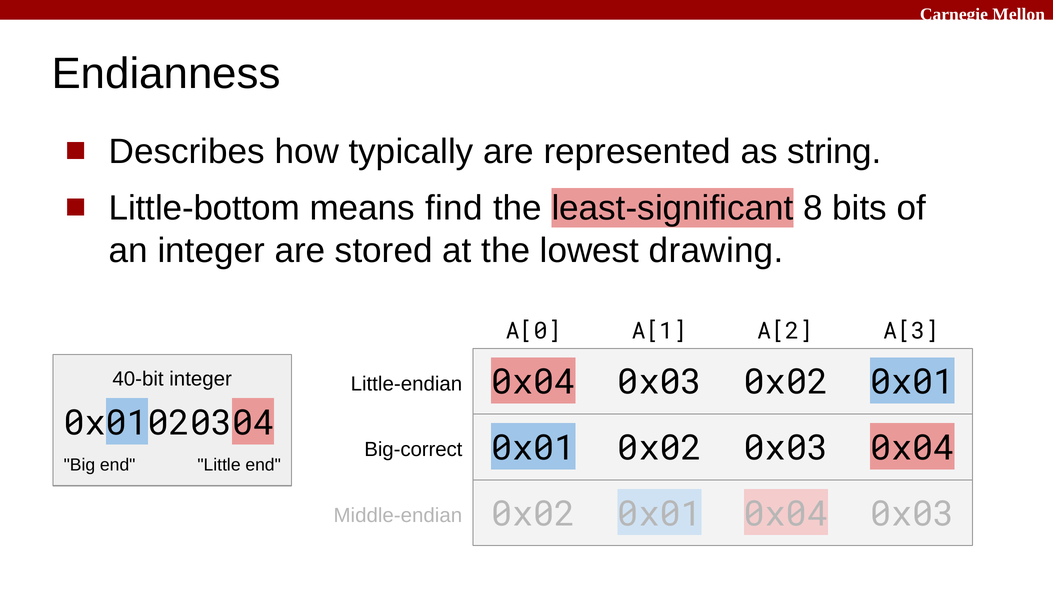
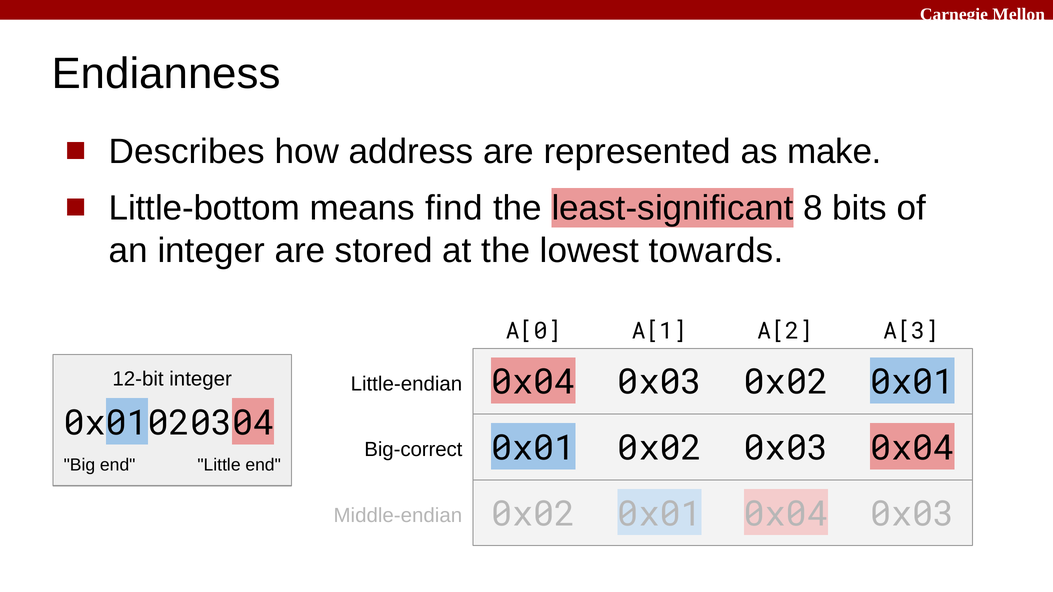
typically: typically -> address (411, 152)
string: string -> make (834, 152)
drawing: drawing -> towards (716, 251)
40-bit: 40-bit -> 12-bit (138, 379)
